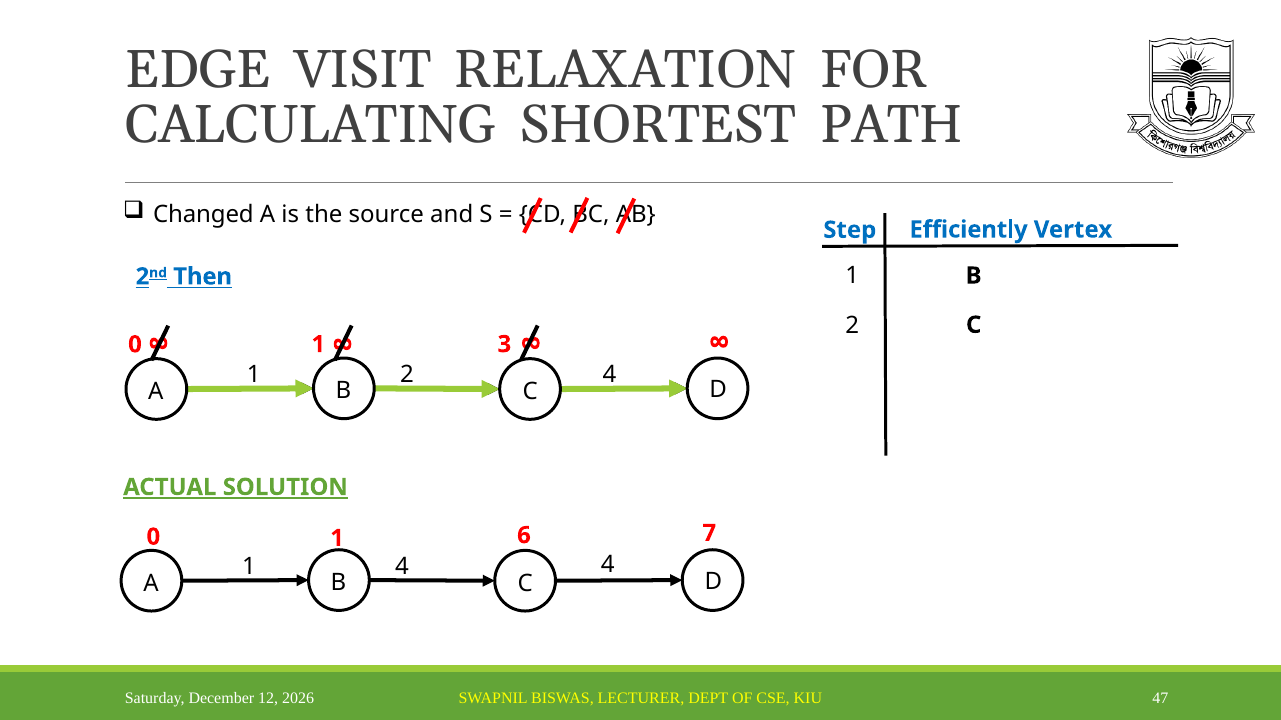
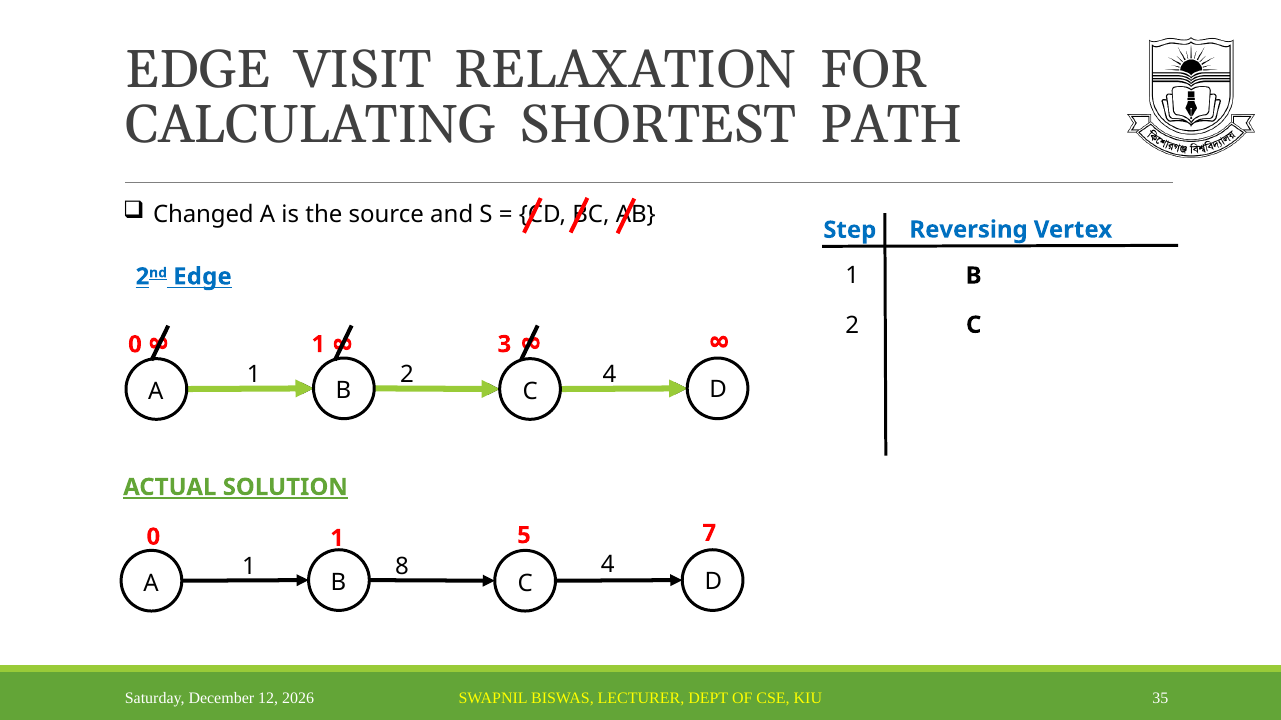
Efficiently: Efficiently -> Reversing (969, 230)
2nd Then: Then -> Edge (202, 277)
6: 6 -> 5 (524, 536)
1 4: 4 -> 8 (402, 567)
47: 47 -> 35 (1160, 699)
